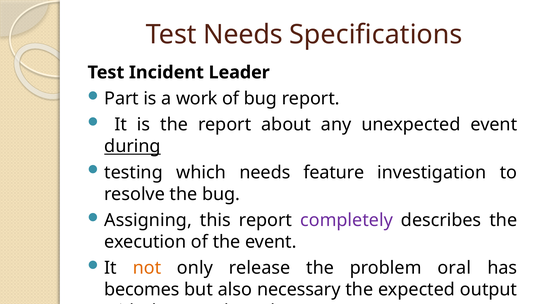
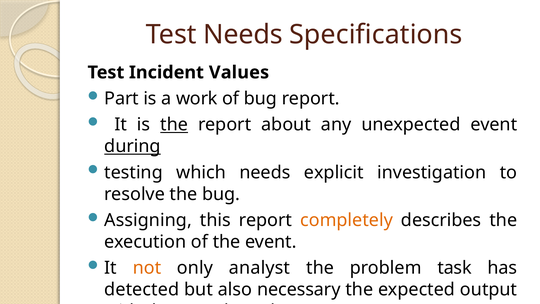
Leader: Leader -> Values (239, 72)
the underline: none -> present (174, 125)
feature: feature -> explicit (334, 172)
completely colour: purple -> orange (347, 220)
release: release -> analyst (259, 268)
oral: oral -> task (455, 268)
becomes: becomes -> detected (142, 289)
